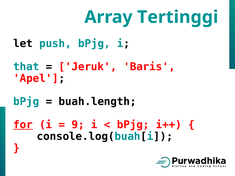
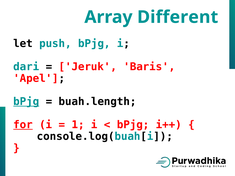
Tertinggi: Tertinggi -> Different (178, 17)
that: that -> dari (26, 67)
bPjg underline: none -> present (26, 102)
9: 9 -> 1 (78, 125)
